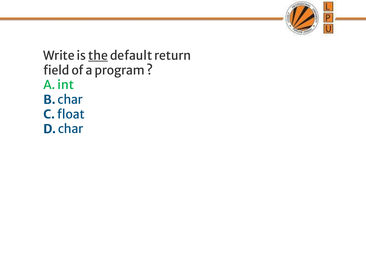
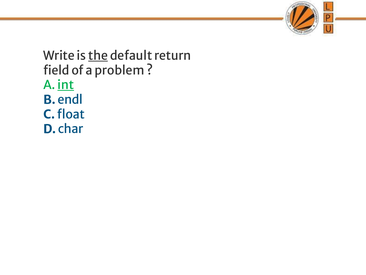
program: program -> problem (120, 70)
int underline: none -> present (66, 85)
B char: char -> endl (70, 100)
